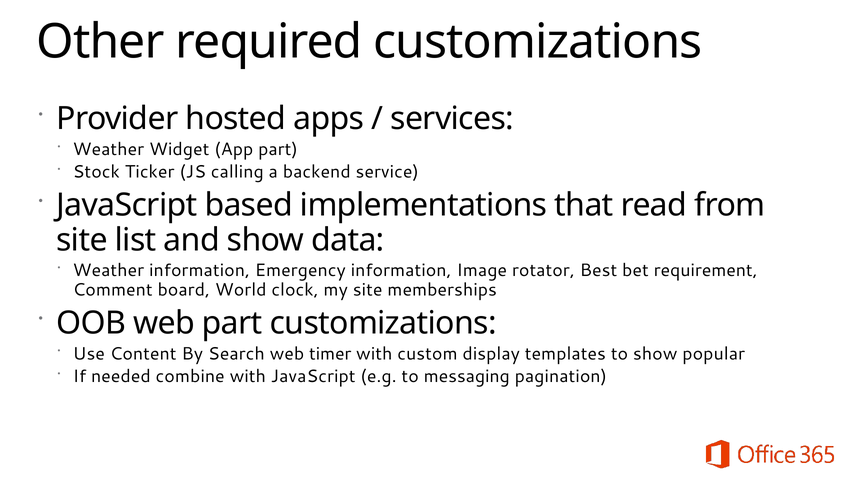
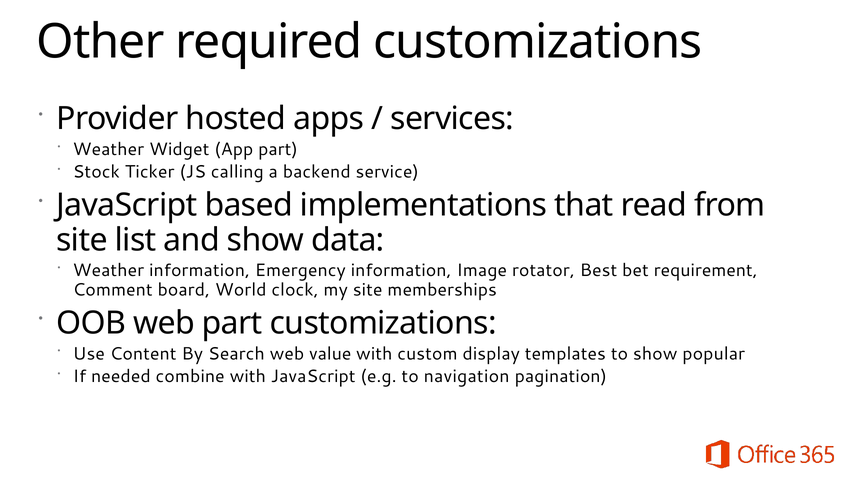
timer: timer -> value (330, 354)
messaging: messaging -> navigation (467, 377)
